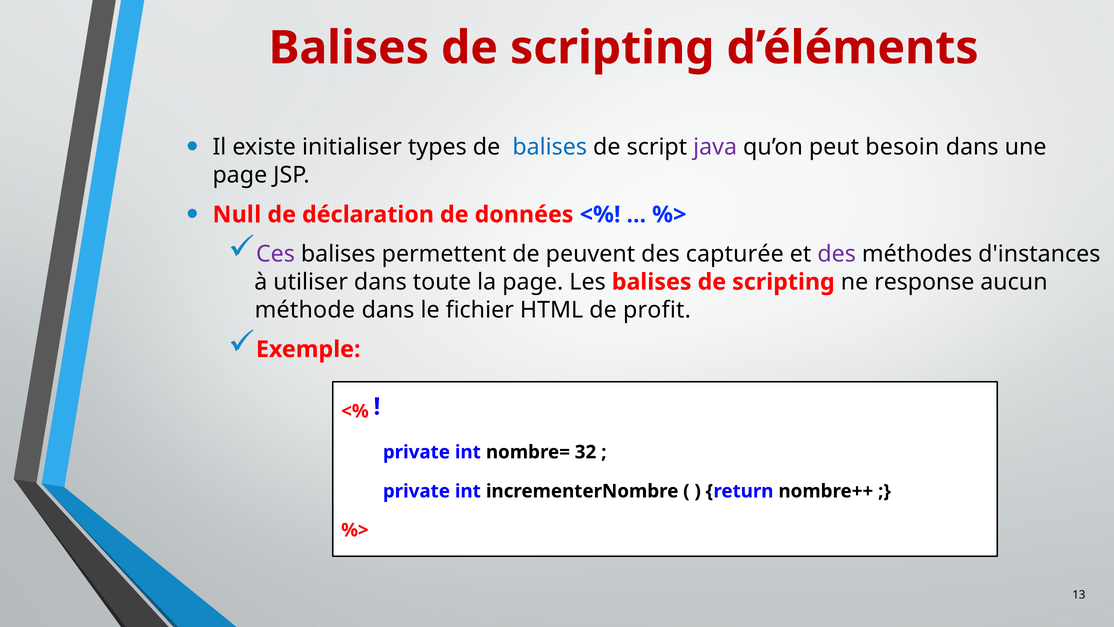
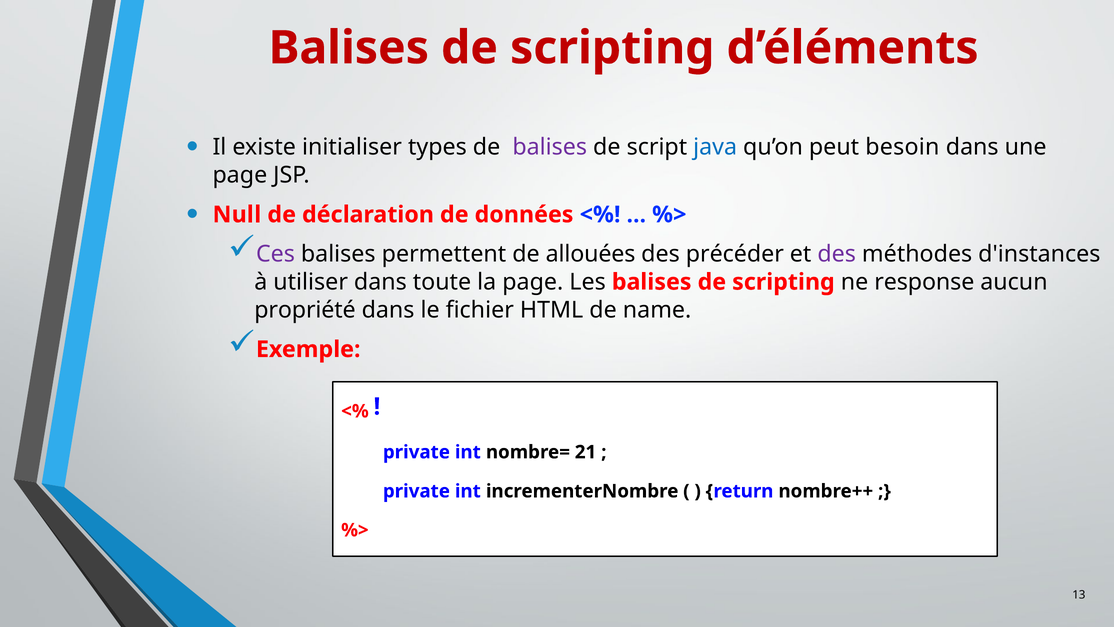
balises colour: blue -> purple (550, 147)
java colour: purple -> blue (715, 147)
peuvent: peuvent -> allouées (591, 254)
capturée: capturée -> précéder (735, 254)
méthode: méthode -> propriété (305, 310)
profit: profit -> name (657, 310)
32: 32 -> 21 (586, 452)
